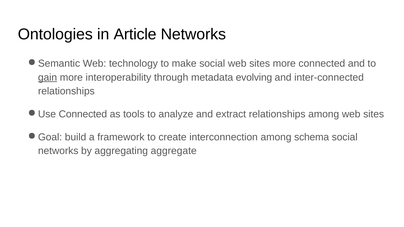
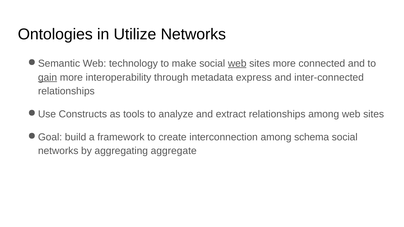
Article: Article -> Utilize (135, 34)
web underline: none -> present (237, 64)
evolving: evolving -> express (254, 77)
Connected: Connected -> Constructs (83, 114)
